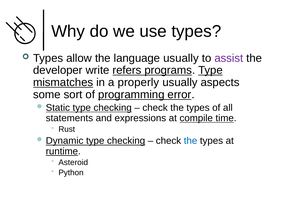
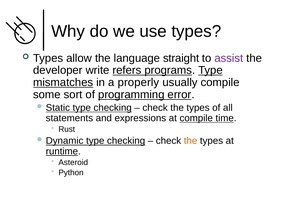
language usually: usually -> straight (181, 58)
usually aspects: aspects -> compile (220, 83)
the colour: blue -> orange (191, 141)
